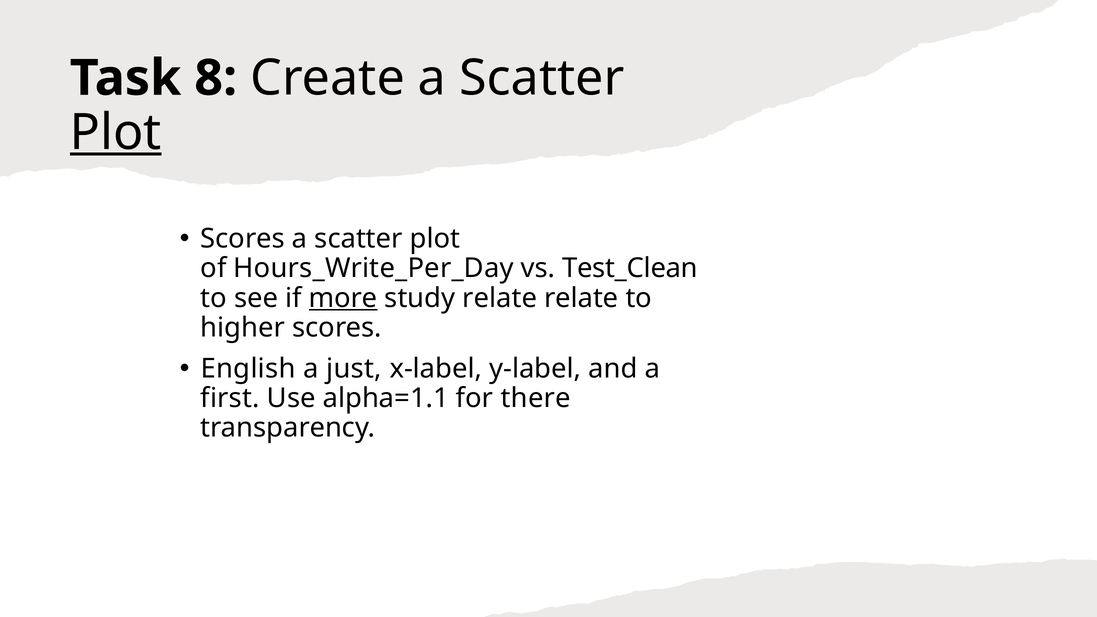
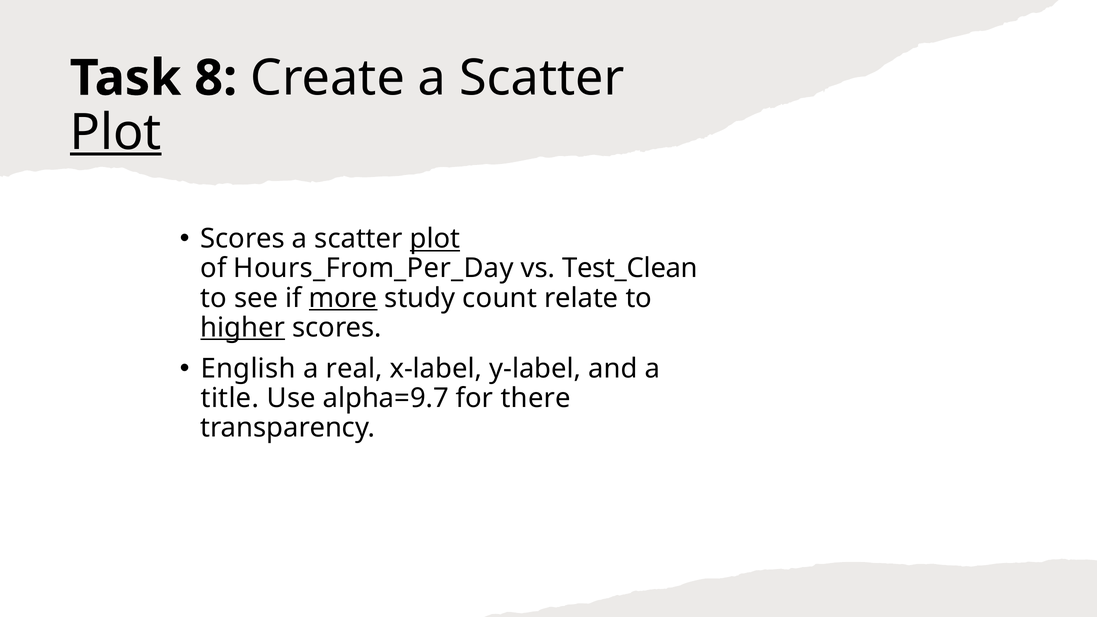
plot underline: none -> present (435, 239)
Hours_Write_Per_Day: Hours_Write_Per_Day -> Hours_From_Per_Day (373, 268)
study relate: relate -> count (500, 298)
higher underline: none -> present (243, 328)
just: just -> real (354, 369)
first: first -> title (230, 398)
alpha=1.1: alpha=1.1 -> alpha=9.7 (386, 398)
